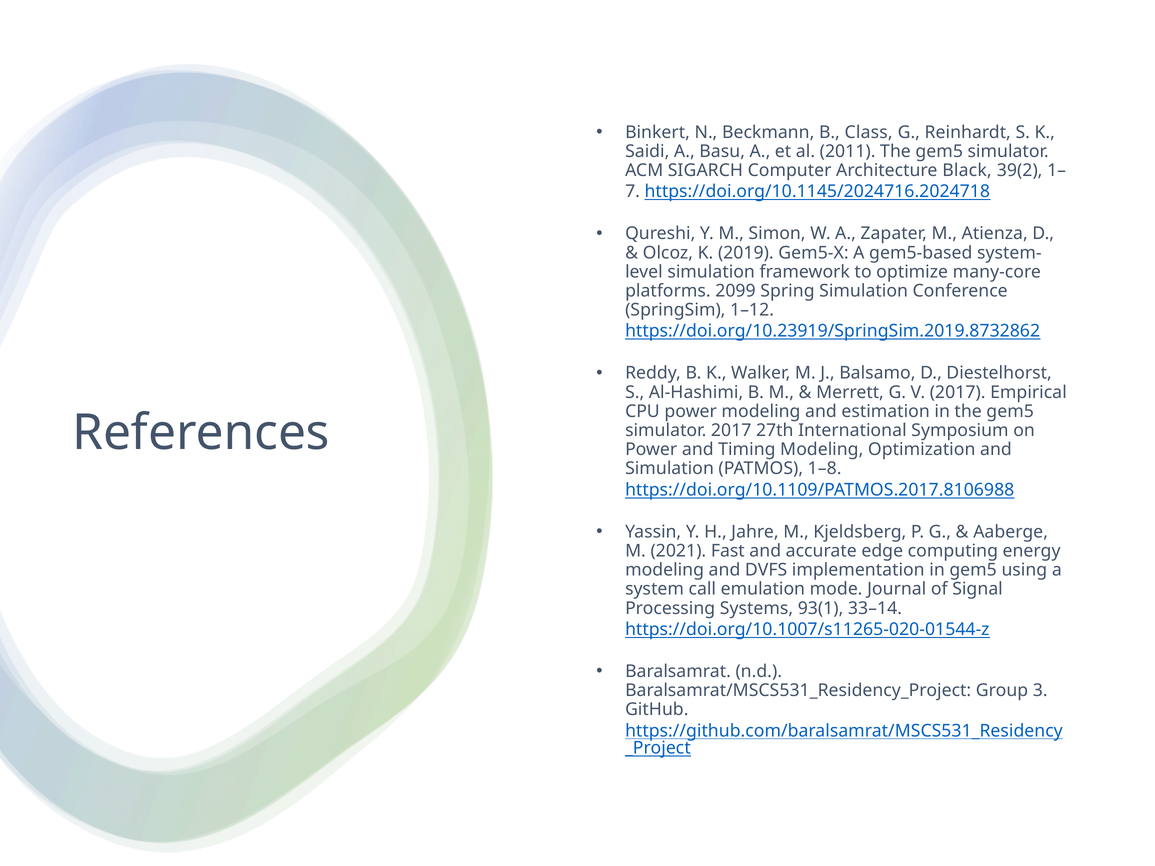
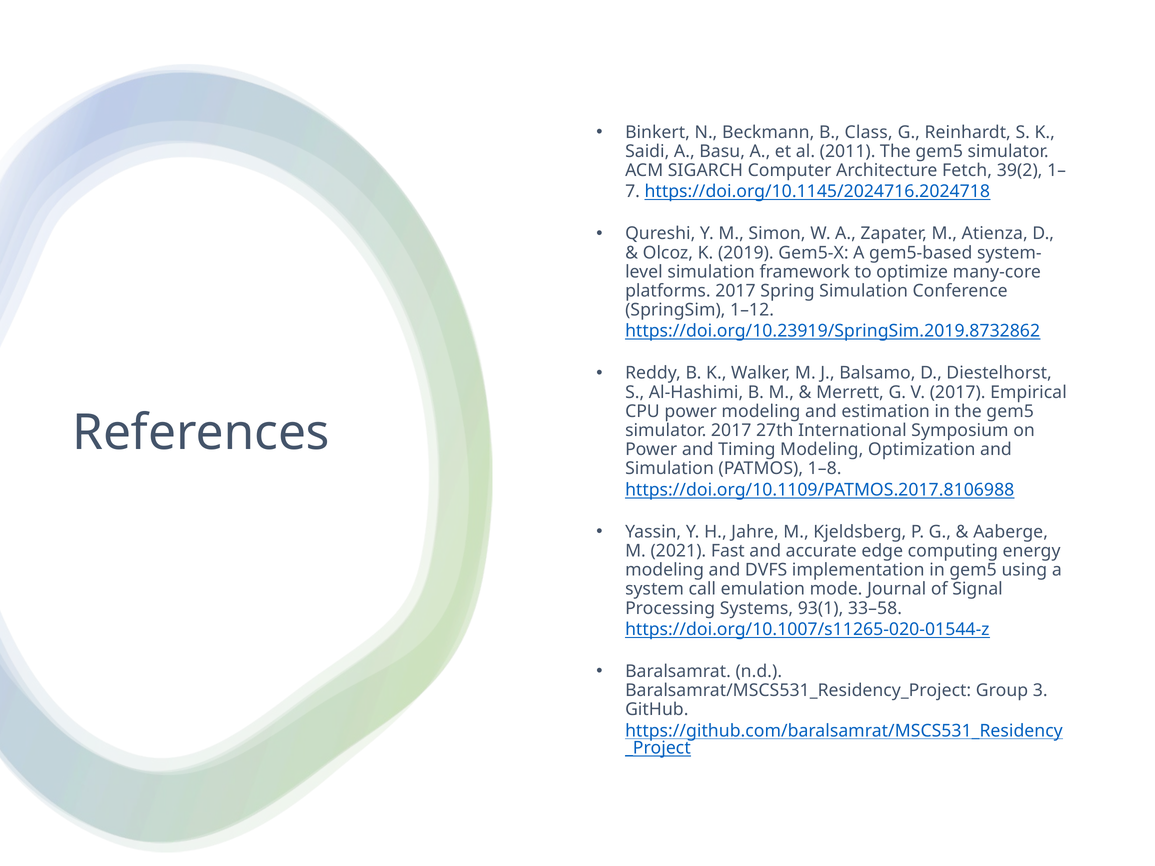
Black: Black -> Fetch (967, 170)
platforms 2099: 2099 -> 2017 (735, 291)
33–14: 33–14 -> 33–58 (875, 608)
